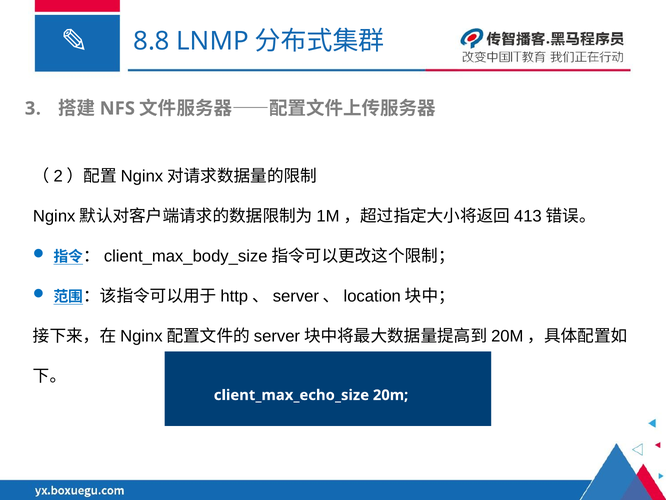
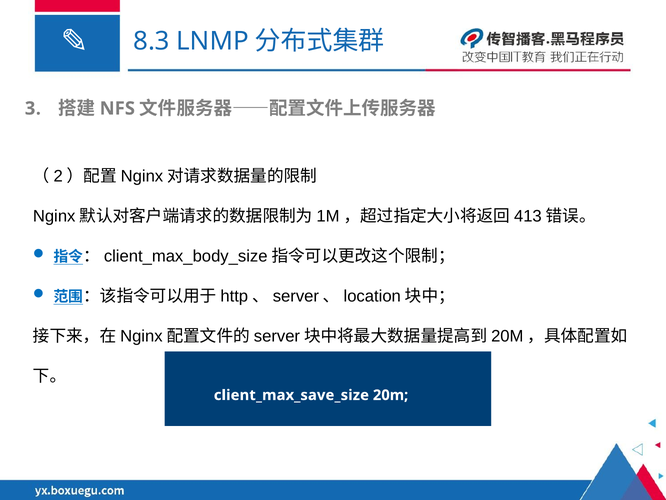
8.8: 8.8 -> 8.3 (151, 41)
client_max_echo_size: client_max_echo_size -> client_max_save_size (291, 395)
